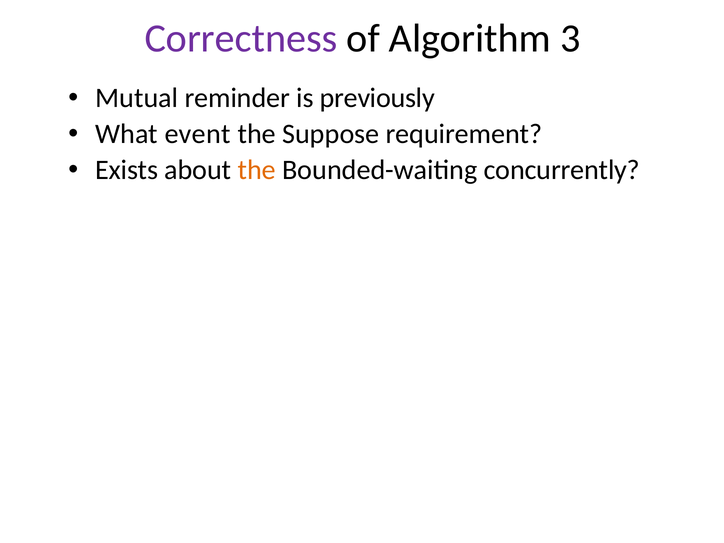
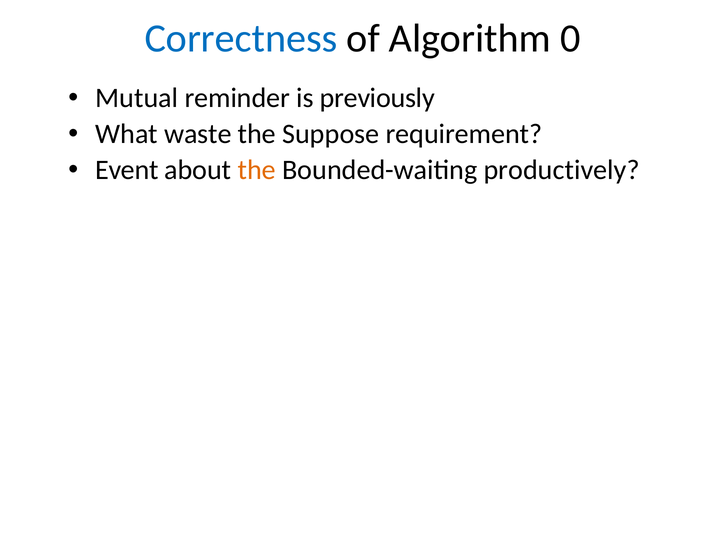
Correctness colour: purple -> blue (241, 39)
3: 3 -> 0 (570, 39)
event: event -> waste (198, 134)
Exists: Exists -> Event (127, 170)
concurrently: concurrently -> productively (562, 170)
